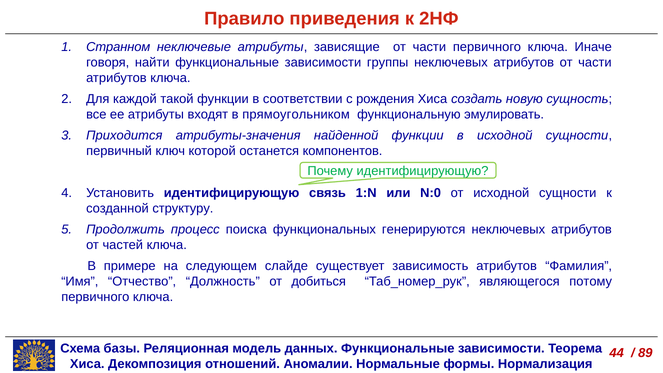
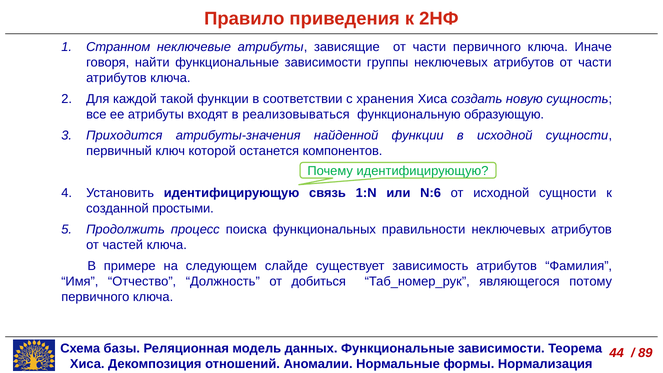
рождения: рождения -> хранения (385, 99)
прямоугольником: прямоугольником -> реализовываться (296, 114)
эмулировать: эмулировать -> образующую (504, 114)
N:0: N:0 -> N:6 (431, 193)
структуру: структуру -> простыми (183, 208)
генерируются: генерируются -> правильности (424, 229)
